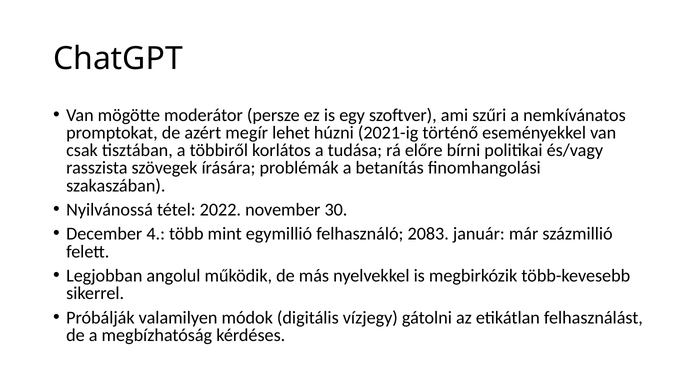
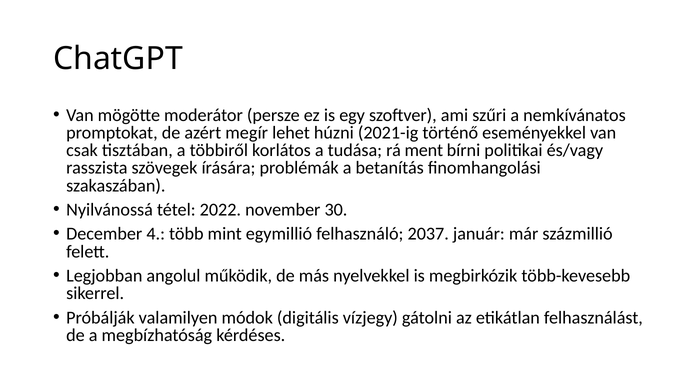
előre: előre -> ment (424, 150)
2083: 2083 -> 2037 (428, 234)
